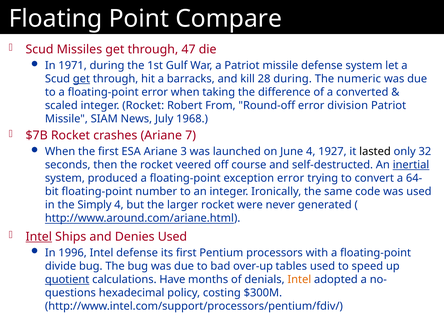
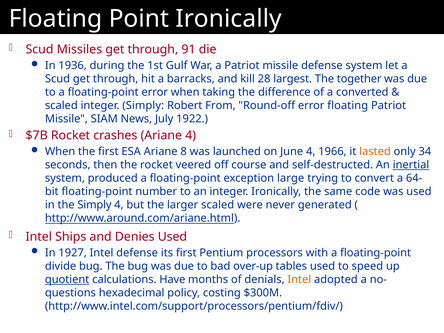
Point Compare: Compare -> Ironically (229, 19)
47: 47 -> 91 (188, 49)
1971: 1971 -> 1936 (73, 66)
get underline: present -> none (81, 79)
28 during: during -> largest (293, 79)
numeric: numeric -> together (359, 79)
integer Rocket: Rocket -> Simply (143, 105)
error division: division -> floating (348, 105)
1968: 1968 -> 1922 (192, 119)
Ariane 7: 7 -> 4 (191, 135)
3: 3 -> 8 (184, 152)
1927: 1927 -> 1966 (332, 152)
lasted colour: black -> orange (375, 152)
32: 32 -> 34 (425, 152)
exception error: error -> large (291, 178)
larger rocket: rocket -> scaled (218, 205)
Intel underline: present -> none (39, 237)
1996: 1996 -> 1927 (73, 253)
